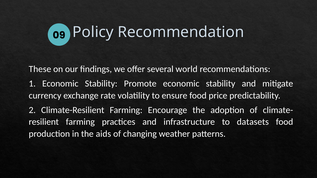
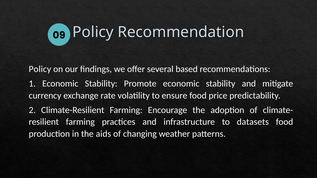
These: These -> Policy (40, 69)
world: world -> based (187, 69)
